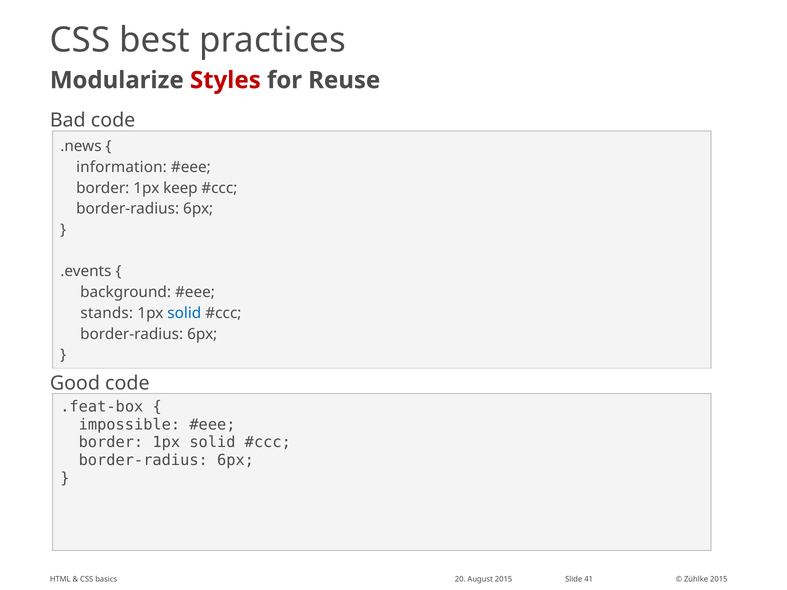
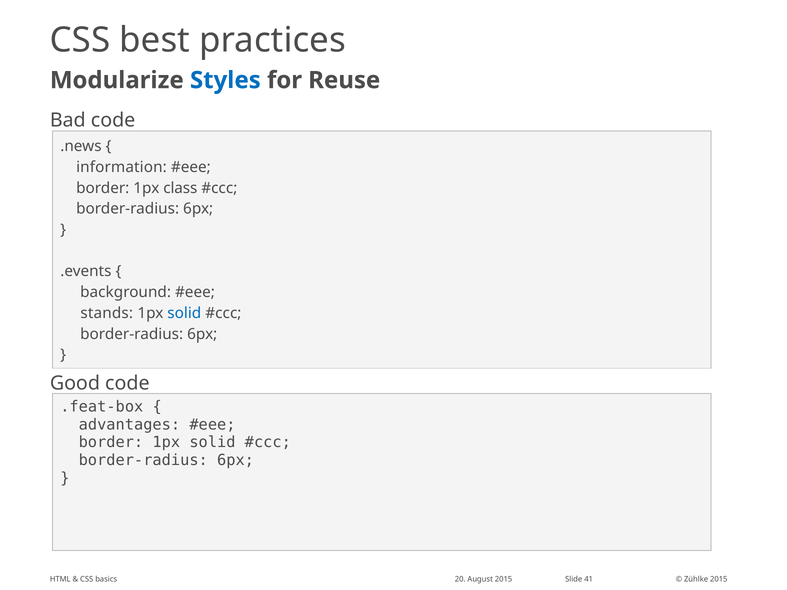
Styles colour: red -> blue (225, 80)
keep: keep -> class (180, 188)
impossible: impossible -> advantages (129, 425)
